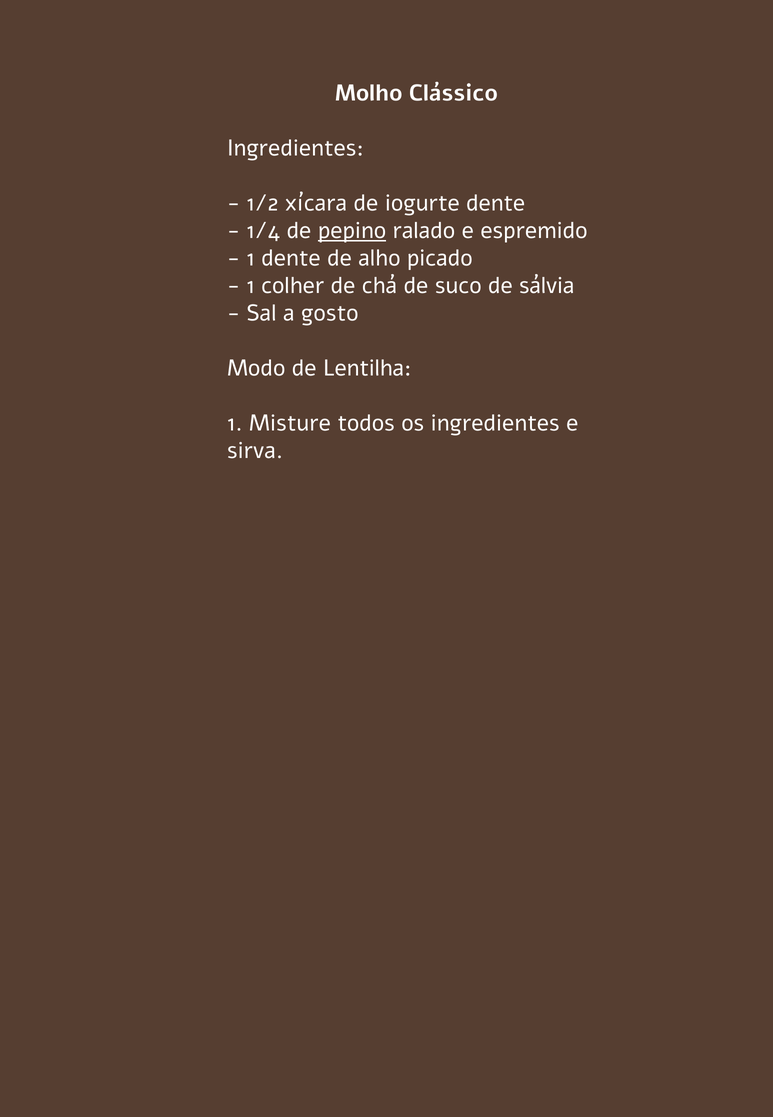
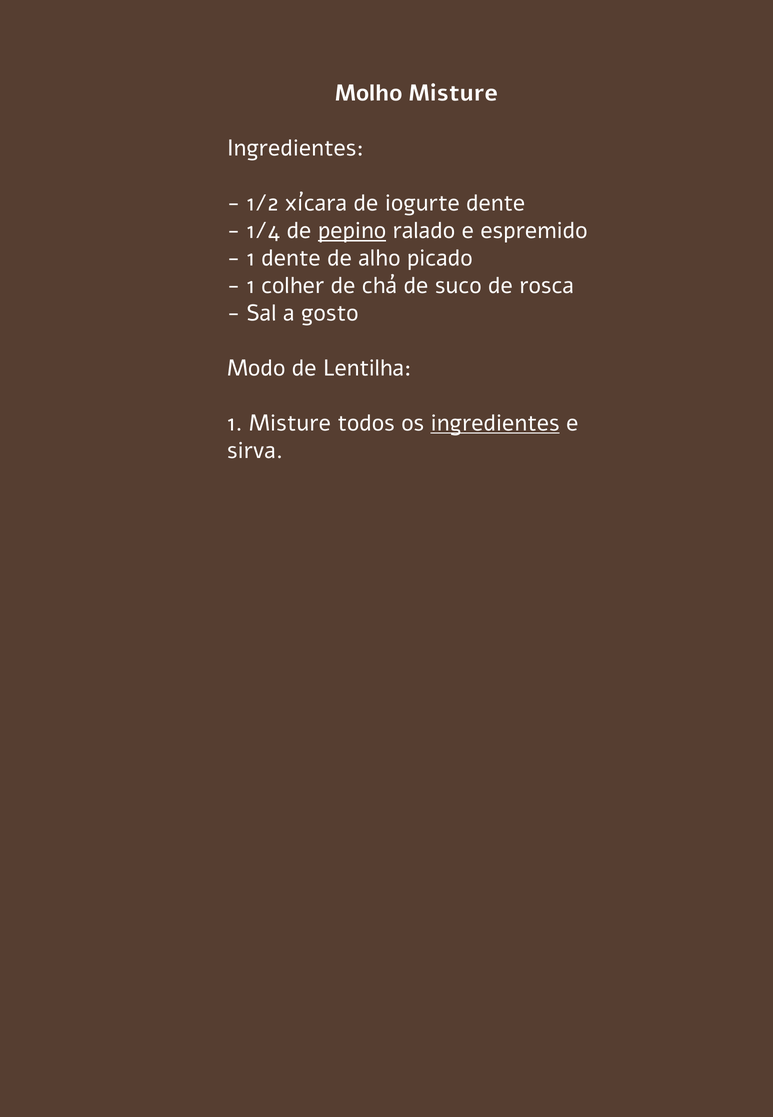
Molho Clássico: Clássico -> Misture (453, 93)
sálvia: sálvia -> rosca (547, 286)
ingredientes underline: none -> present (495, 423)
